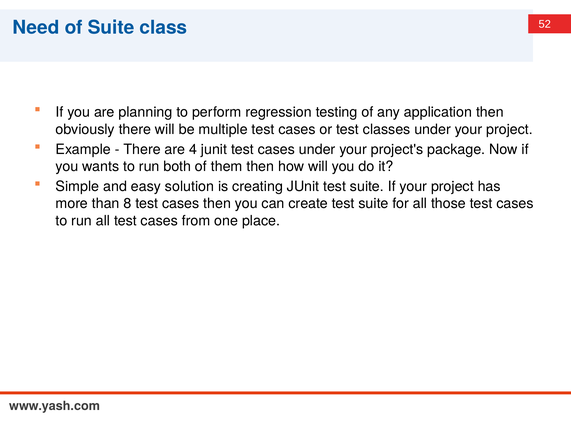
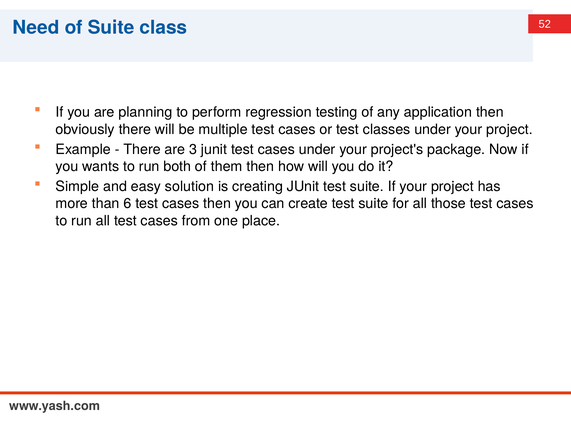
4: 4 -> 3 (193, 149)
8: 8 -> 6 (127, 204)
